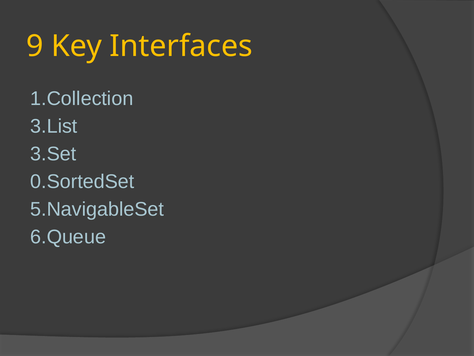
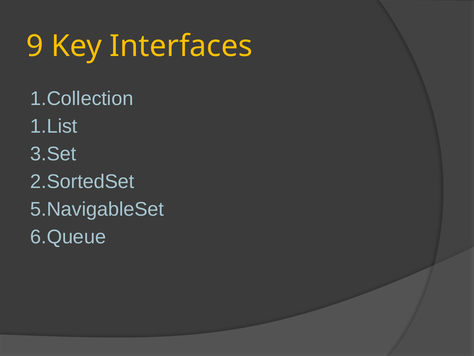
3.List: 3.List -> 1.List (54, 126)
0.SortedSet: 0.SortedSet -> 2.SortedSet (82, 181)
